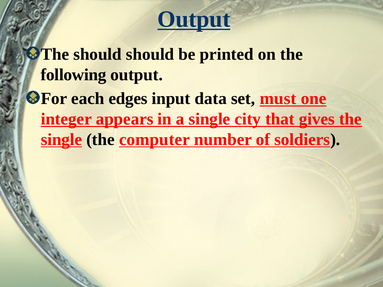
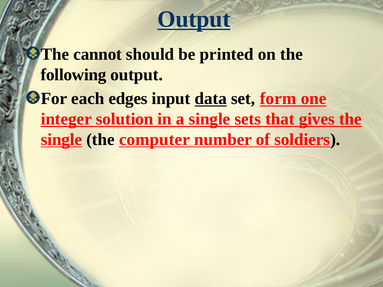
The should: should -> cannot (98, 54)
data underline: none -> present (211, 99)
must: must -> form (278, 99)
appears: appears -> solution (125, 119)
city: city -> sets (248, 119)
